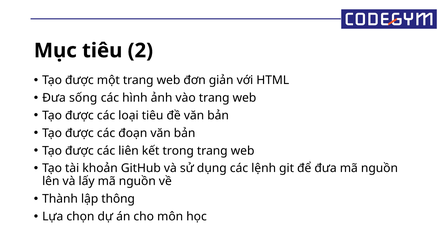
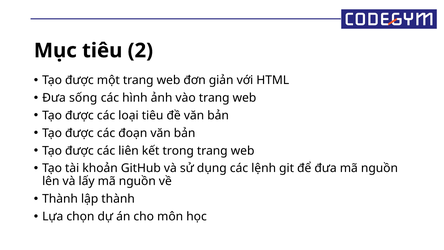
lập thông: thông -> thành (118, 199)
